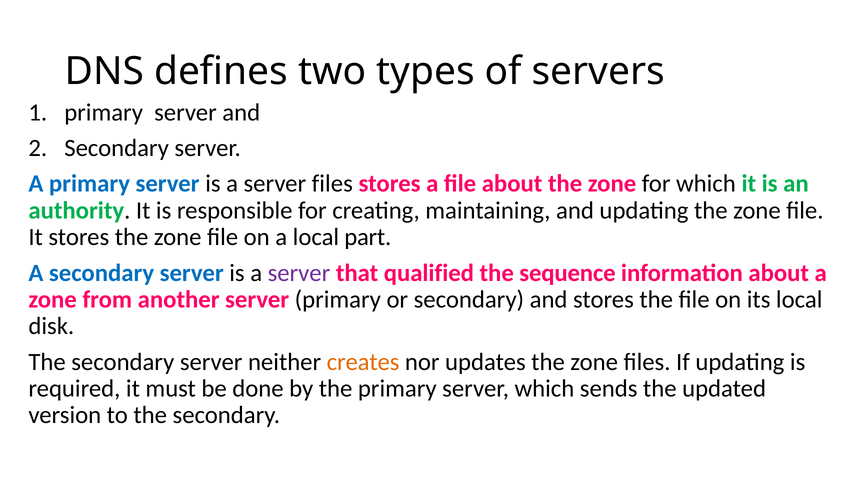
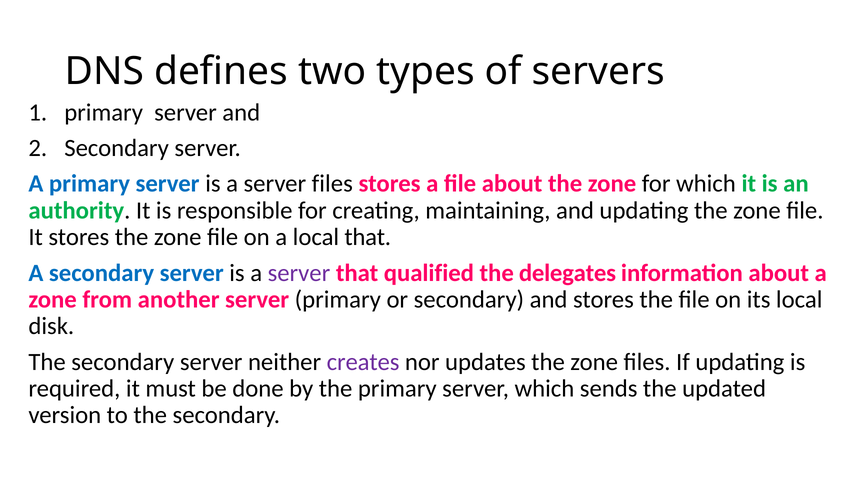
local part: part -> that (368, 237)
sequence: sequence -> delegates (567, 273)
creates colour: orange -> purple (363, 362)
